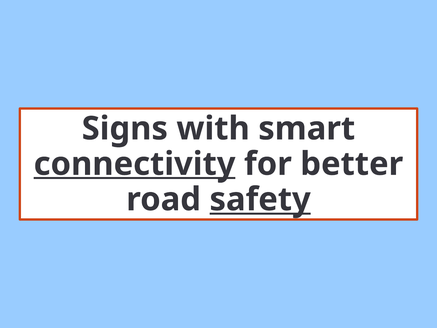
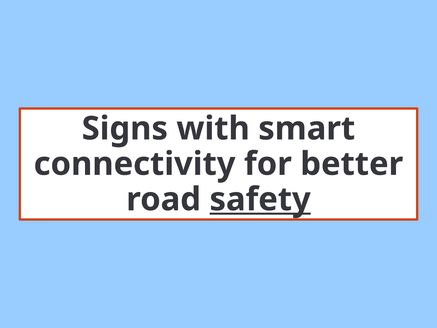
connectivity underline: present -> none (135, 164)
